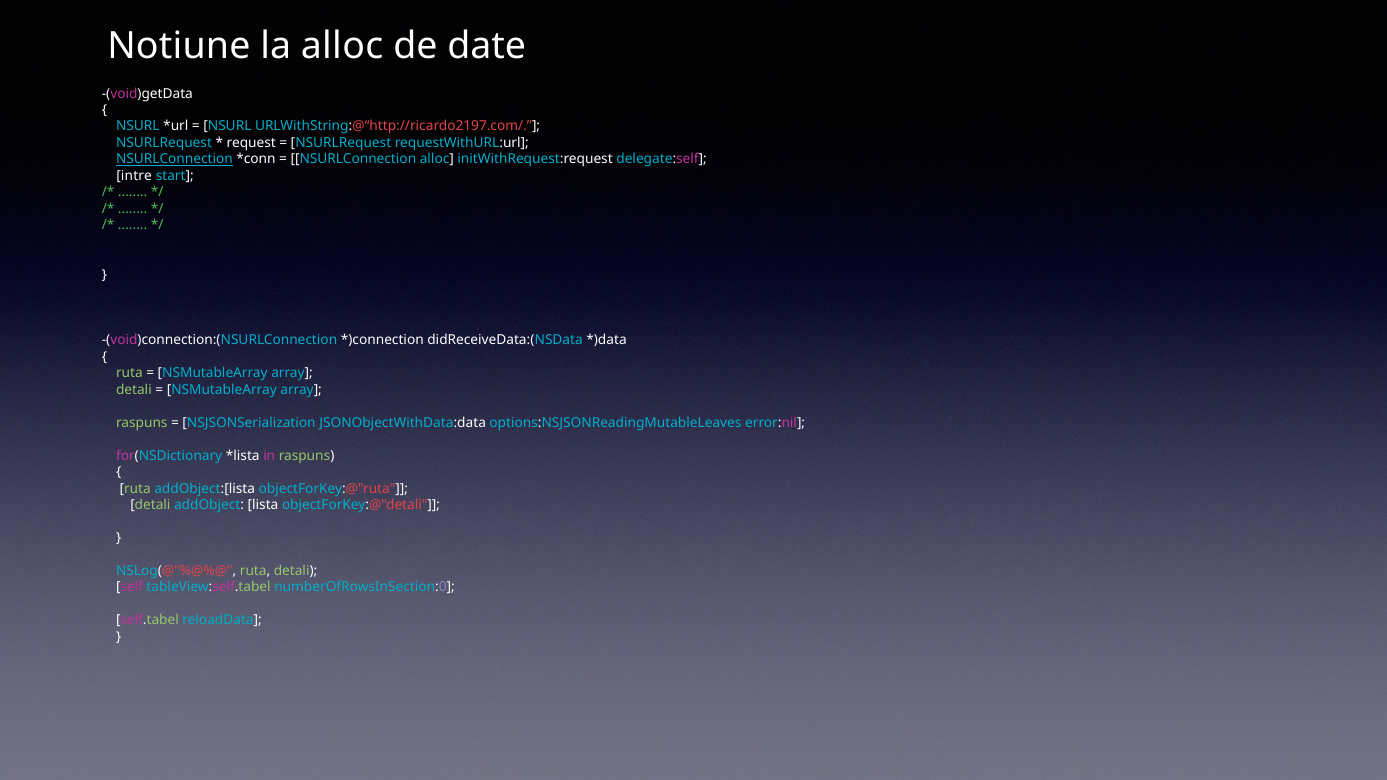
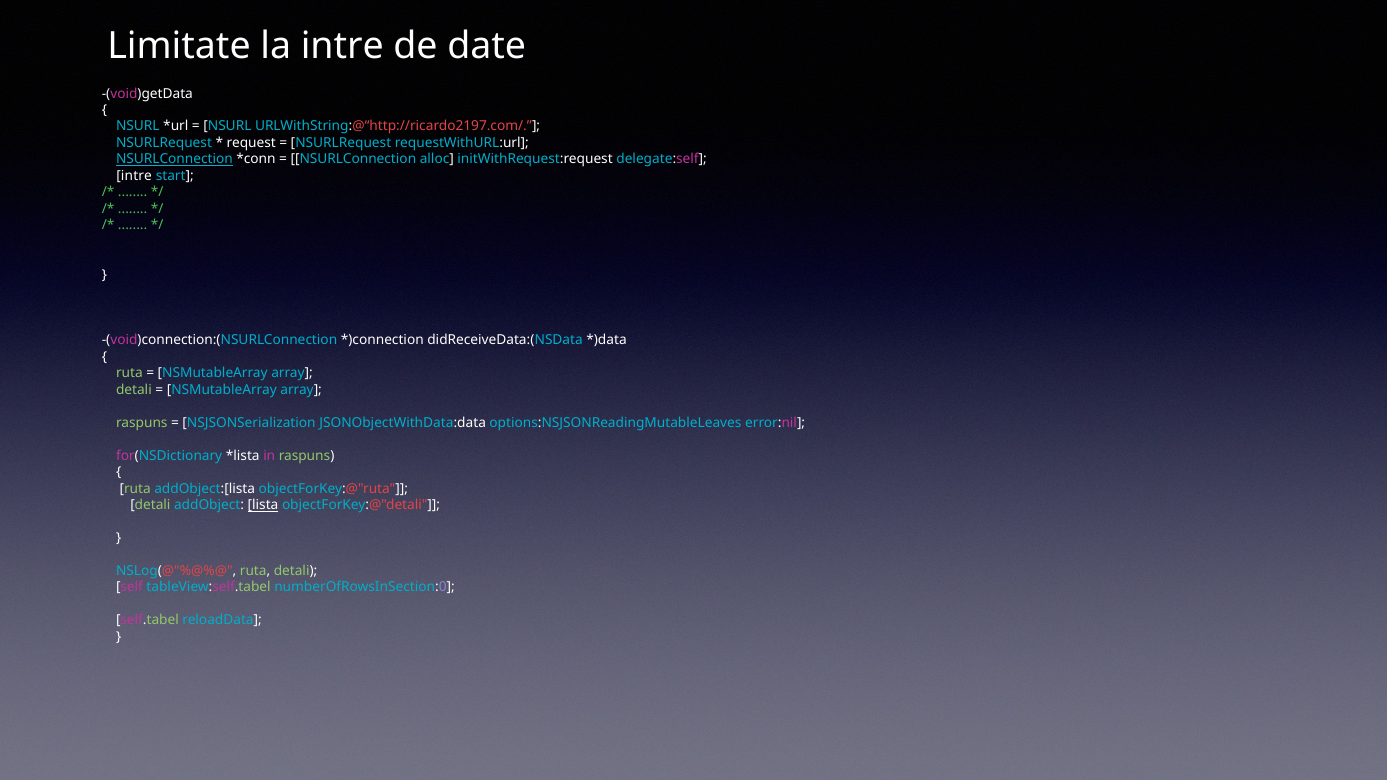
Notiune: Notiune -> Limitate (179, 46)
la alloc: alloc -> intre (342, 46)
lista underline: none -> present (263, 505)
